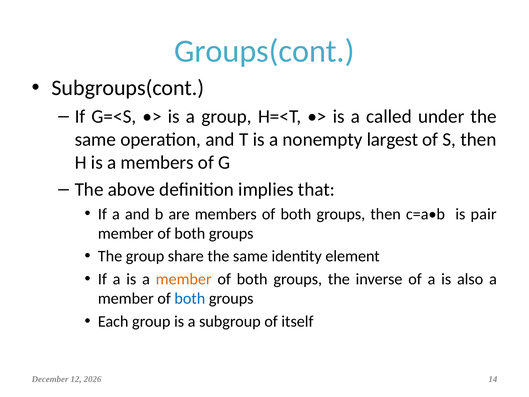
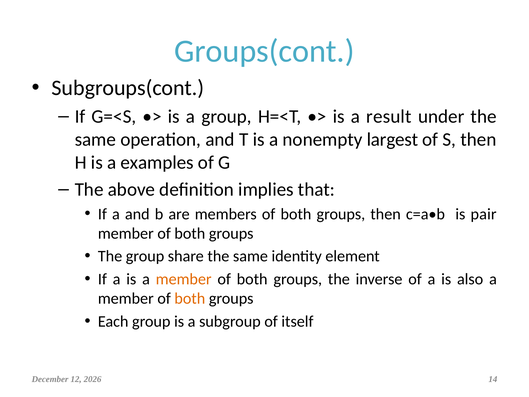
called: called -> result (389, 117)
a members: members -> examples (157, 162)
both colour: blue -> orange (190, 298)
